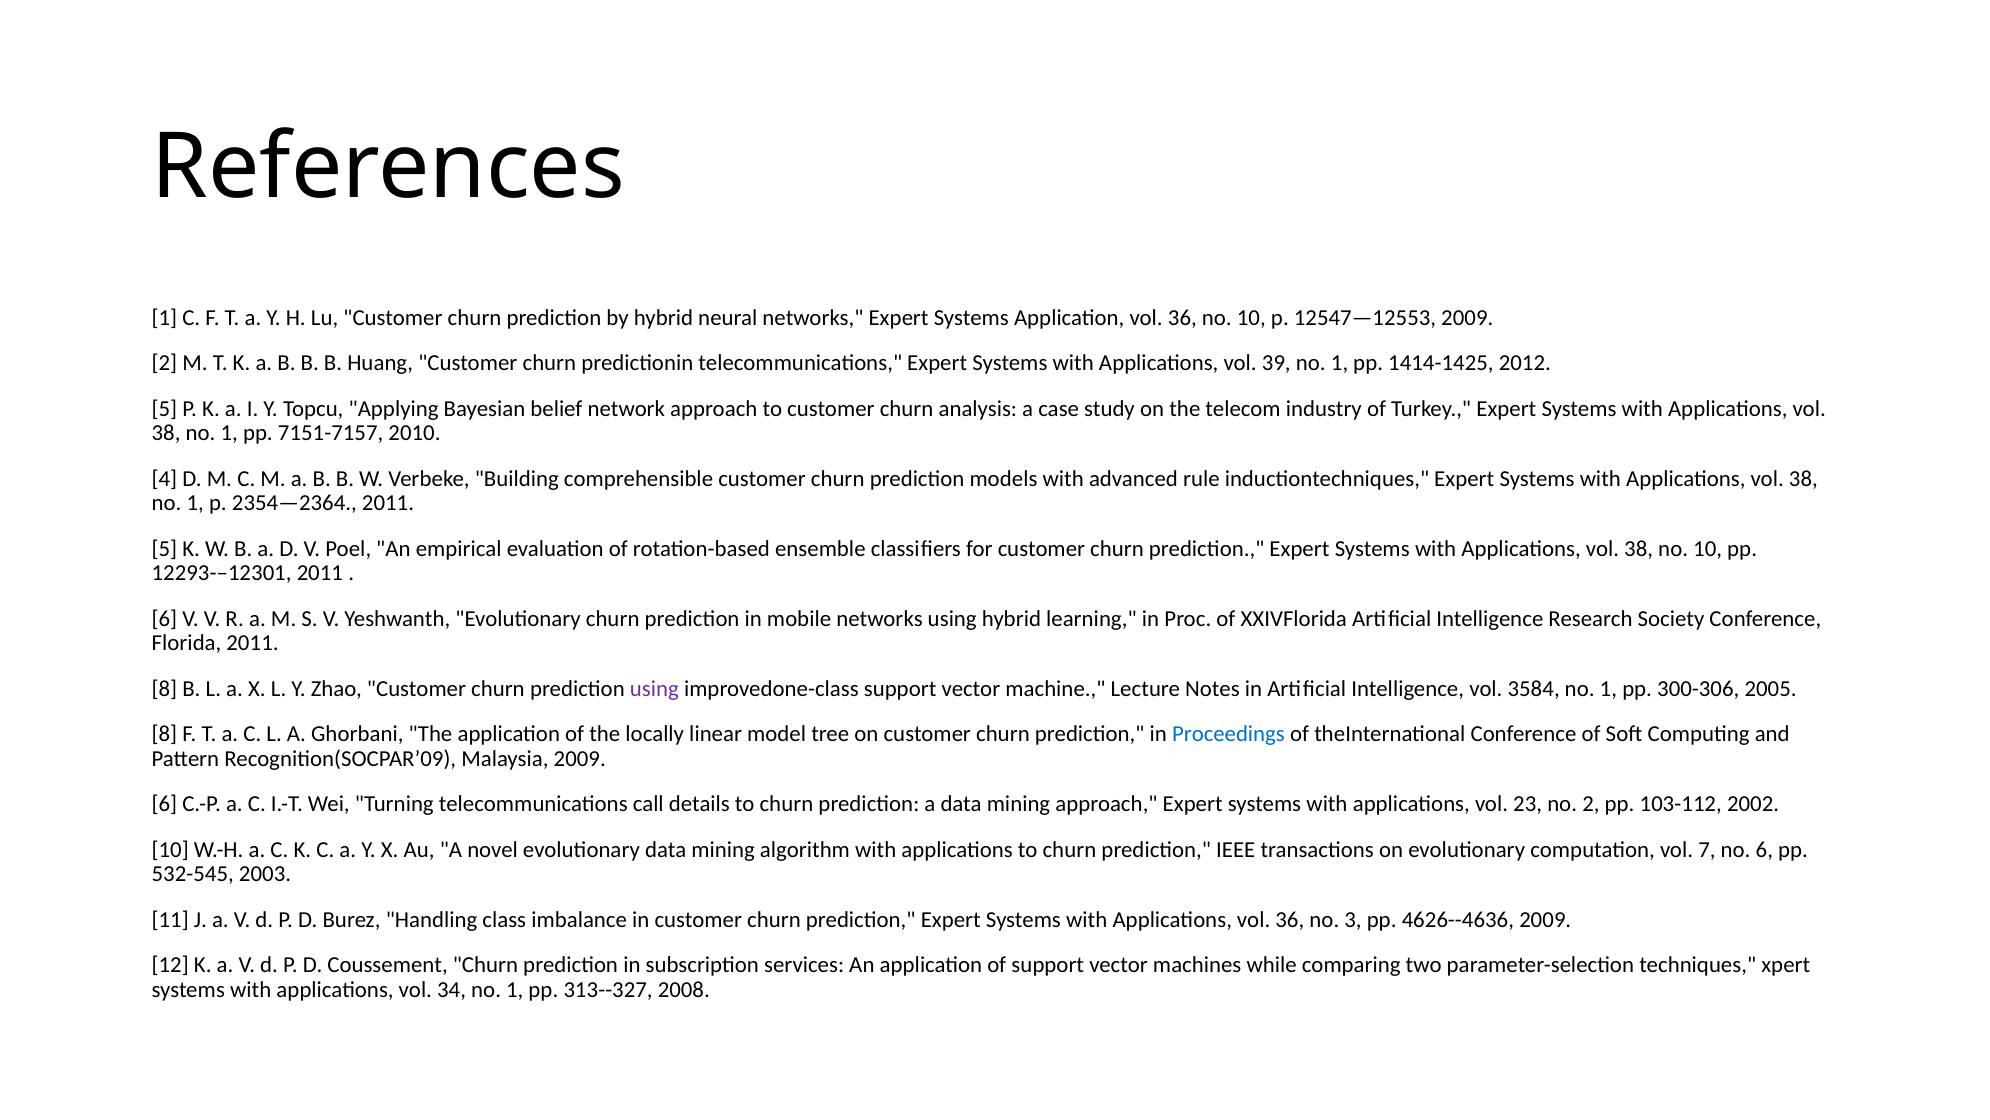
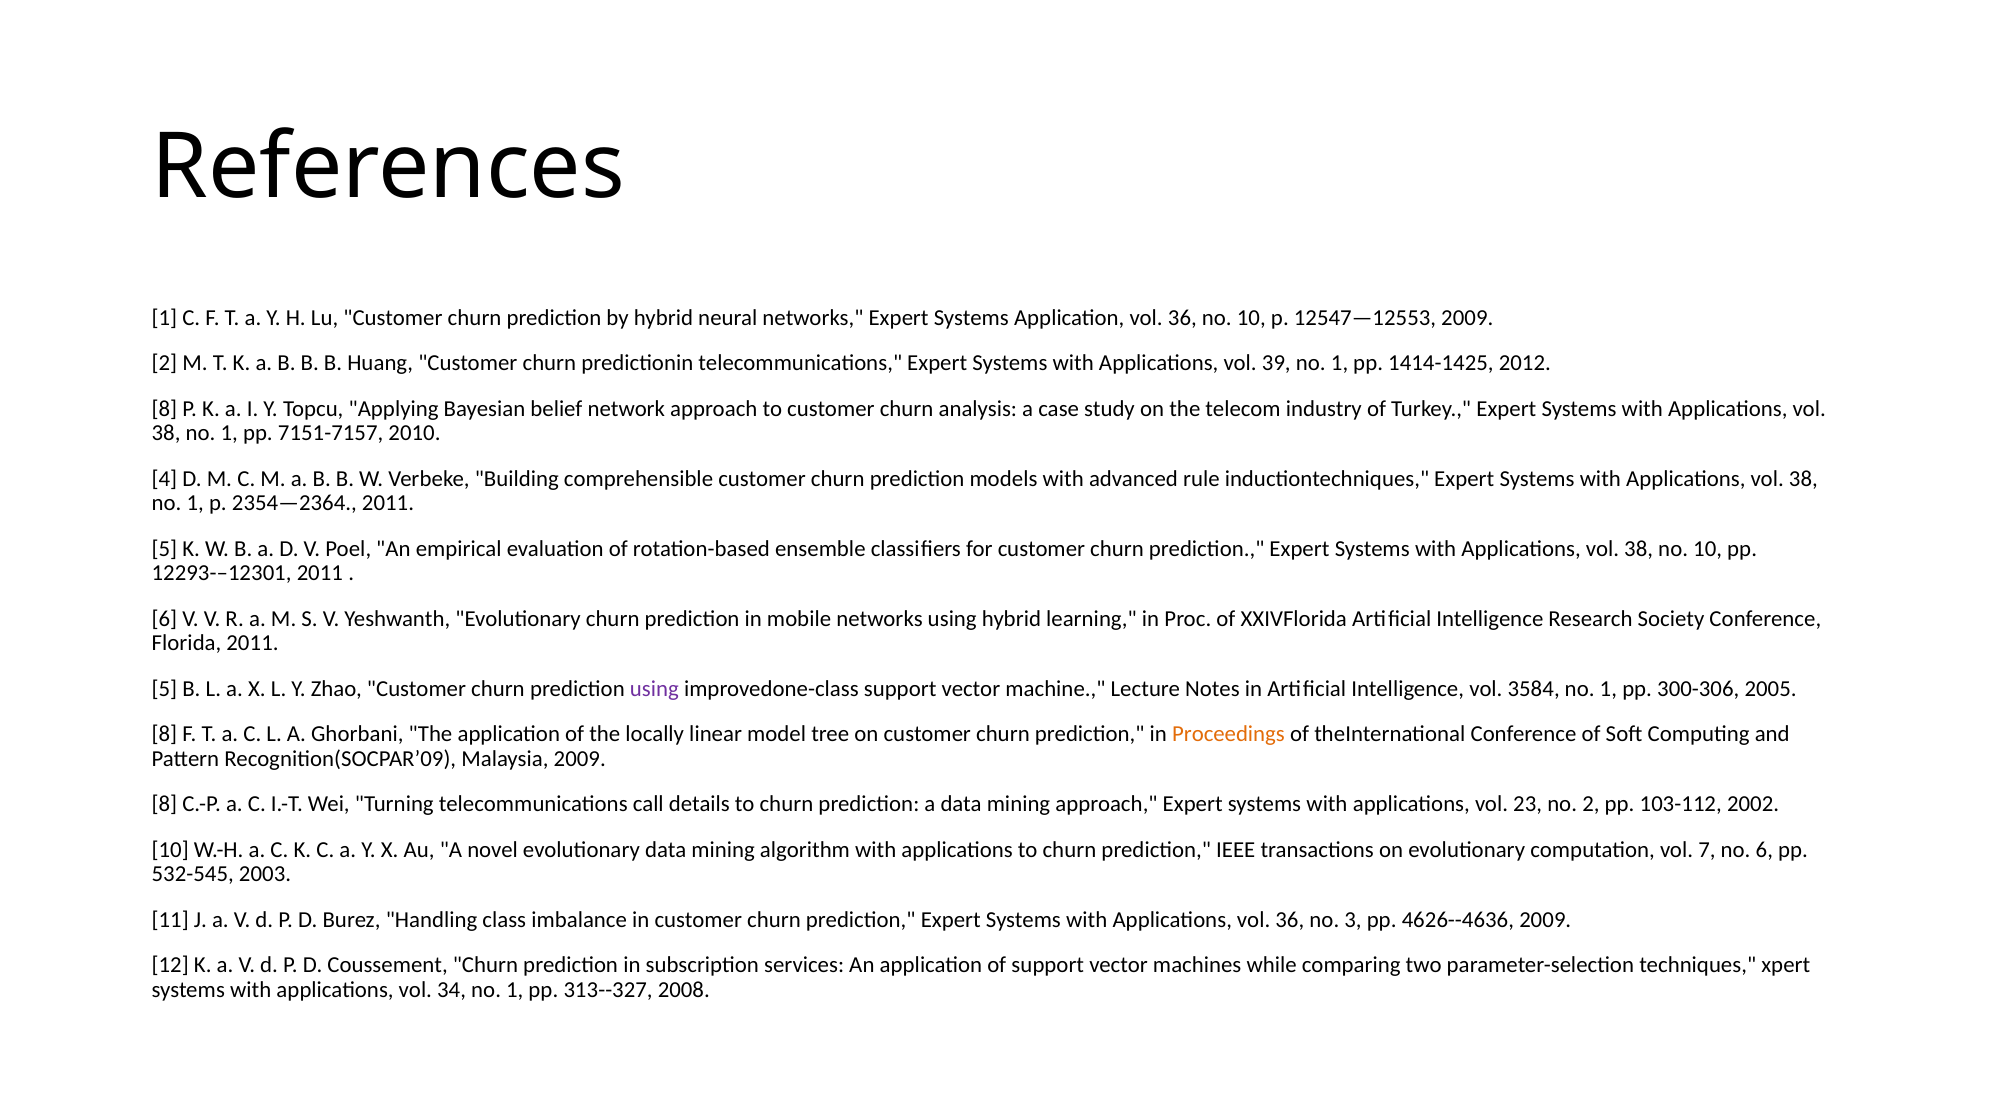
5: 5 -> 8 (164, 408)
8: 8 -> 5 (164, 688)
Proceedings colour: blue -> orange (1228, 734)
6: 6 -> 8 (164, 804)
